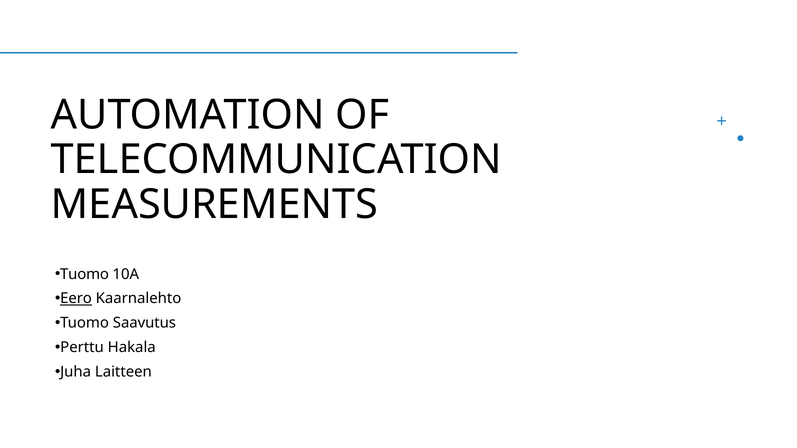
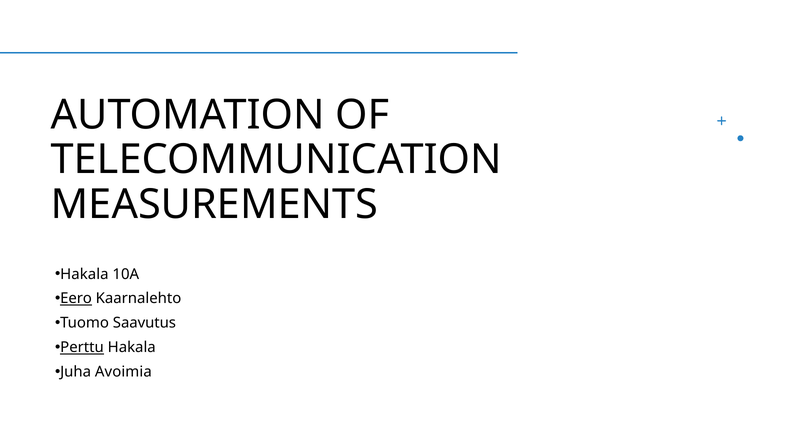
Tuomo: Tuomo -> Hakala (84, 274)
Perttu underline: none -> present (82, 348)
Laitteen: Laitteen -> Avoimia (123, 372)
